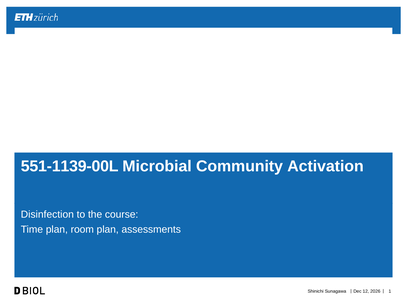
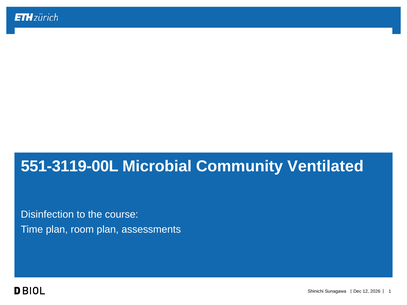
551-1139-00L: 551-1139-00L -> 551-3119-00L (70, 166)
Activation: Activation -> Ventilated (325, 166)
